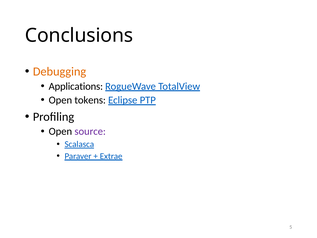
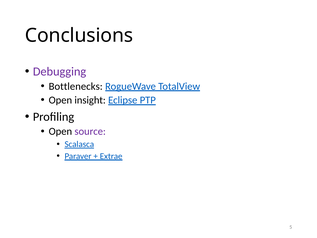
Debugging colour: orange -> purple (60, 71)
Applications: Applications -> Bottlenecks (76, 86)
tokens: tokens -> insight (90, 100)
